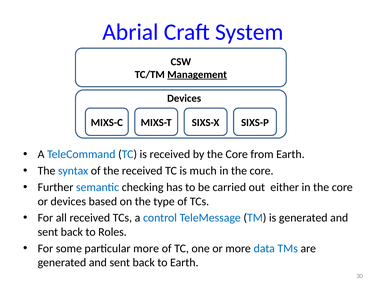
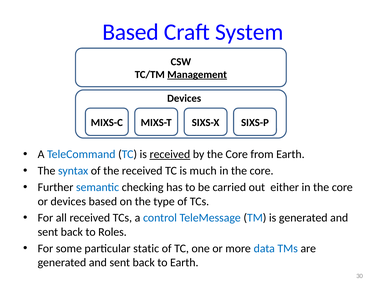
Abrial: Abrial -> Based (131, 32)
received underline: none -> present (170, 155)
particular more: more -> static (146, 249)
